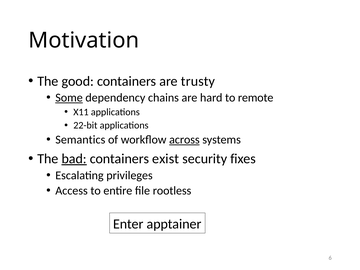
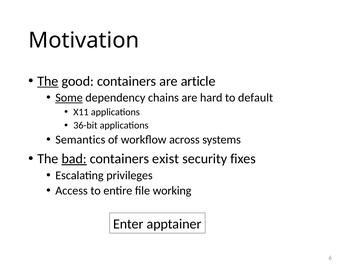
The underline: none -> present (48, 81)
trusty: trusty -> article (198, 81)
remote: remote -> default (256, 98)
22-bit: 22-bit -> 36-bit (85, 125)
across underline: present -> none (184, 140)
rootless: rootless -> working (172, 191)
